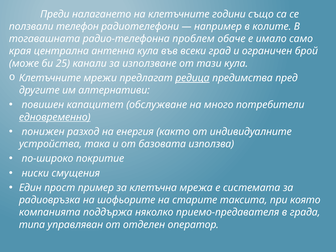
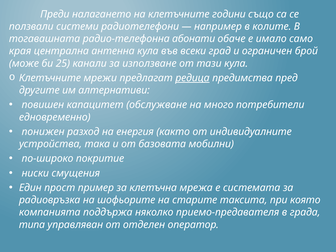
телефон: телефон -> системи (77, 26)
проблем: проблем -> абонати (194, 39)
едновременно underline: present -> none (55, 117)
използва: използва -> мобилни (211, 144)
